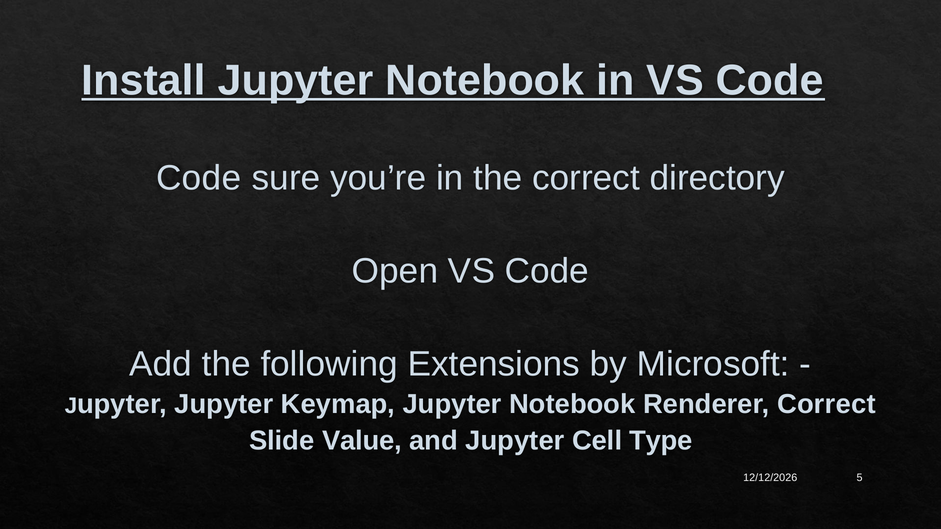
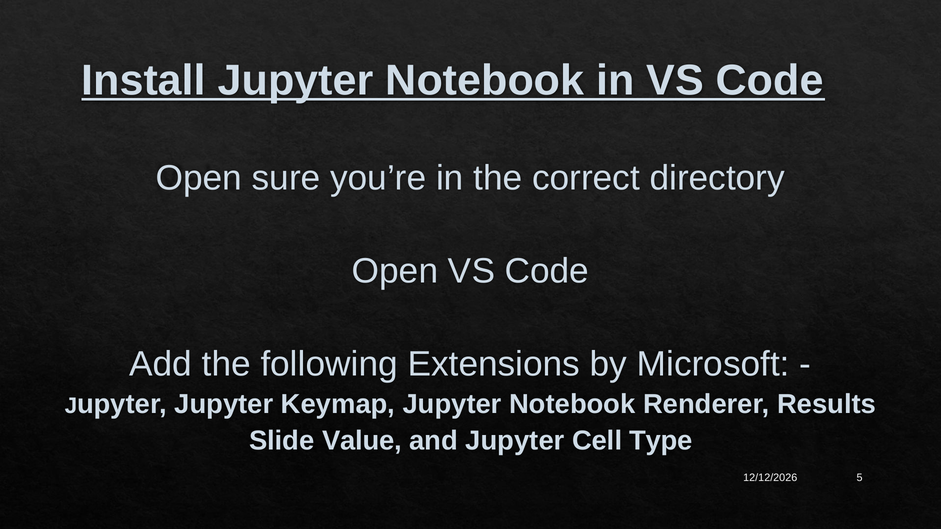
Code: Code -> Open (199, 178)
Renderer Correct: Correct -> Results (826, 405)
